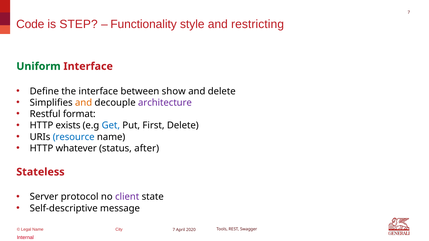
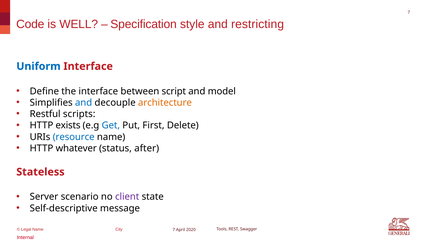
STEP: STEP -> WELL (79, 24)
Functionality: Functionality -> Specification (144, 24)
Uniform colour: green -> blue (38, 66)
show: show -> script (174, 91)
and delete: delete -> model (222, 91)
and colour: orange -> blue (84, 103)
architecture colour: purple -> orange (165, 103)
format: format -> scripts (79, 114)
protocol: protocol -> scenario (80, 197)
